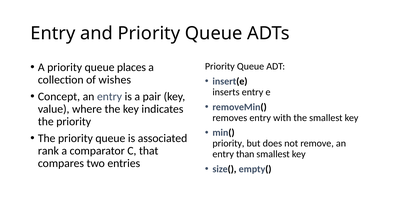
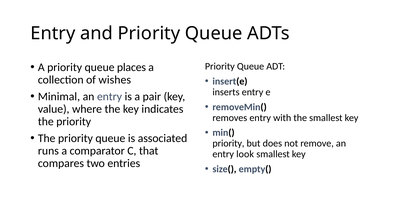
Concept: Concept -> Minimal (59, 97)
rank: rank -> runs (48, 151)
than: than -> look (245, 154)
